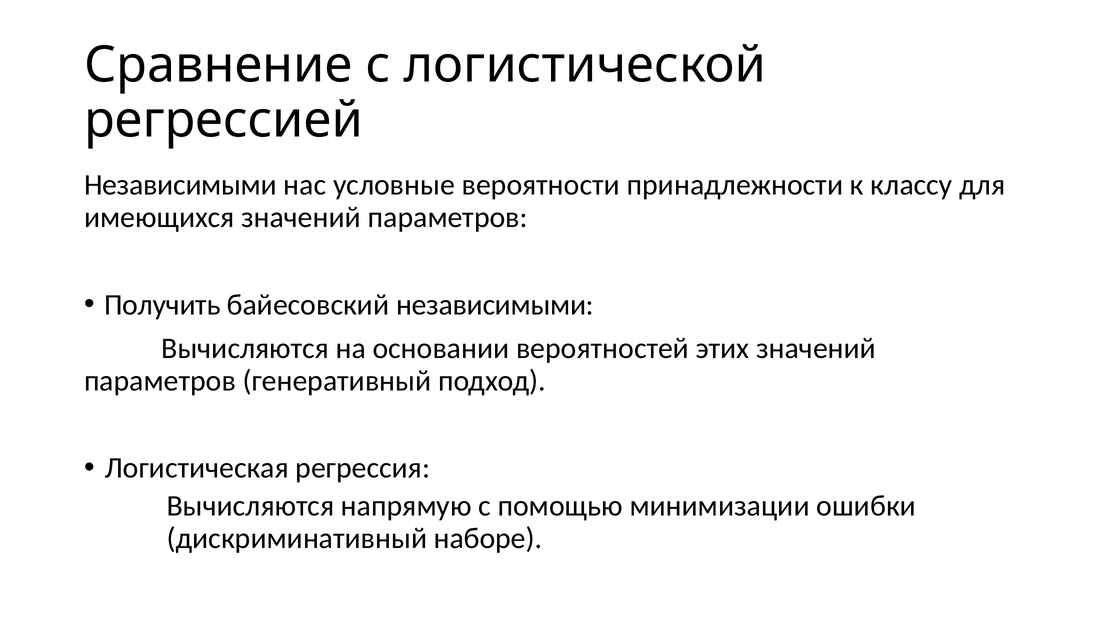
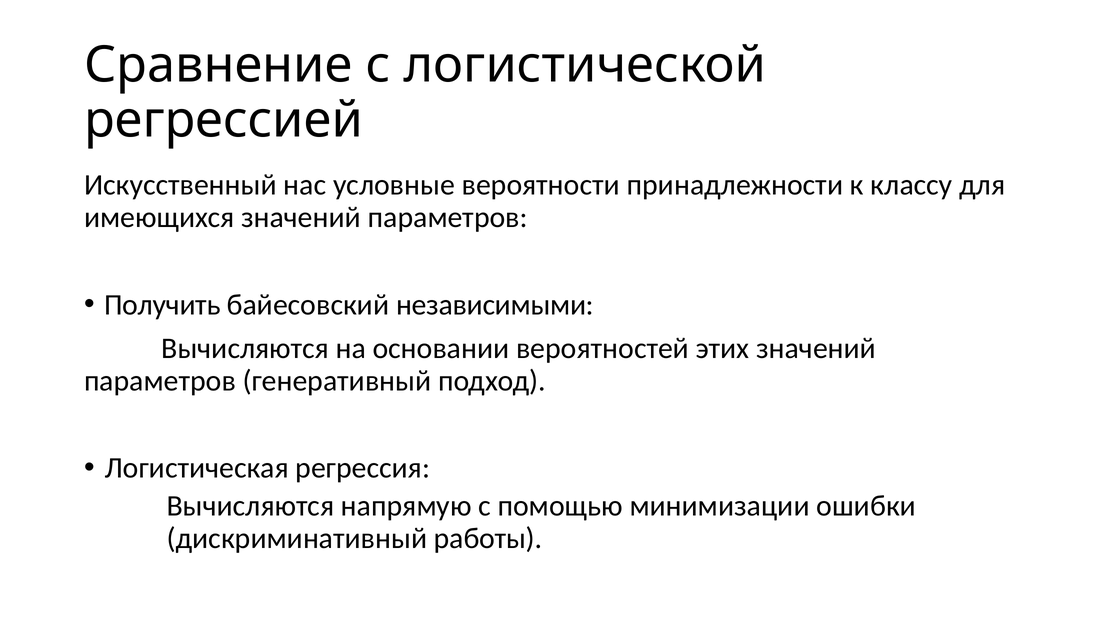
Независимыми: Независимыми -> Искусственный (180, 185)
наборе: наборе -> работы (488, 538)
